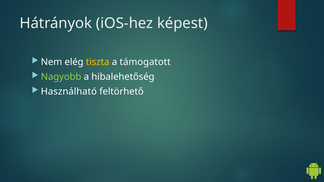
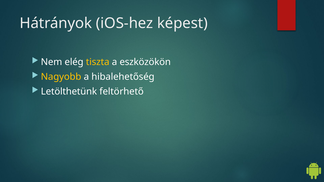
támogatott: támogatott -> eszközökön (145, 62)
Nagyobb colour: light green -> yellow (61, 77)
Használható: Használható -> Letölthetünk (69, 92)
